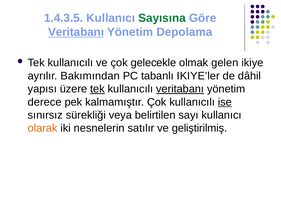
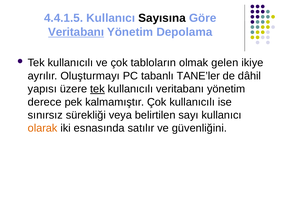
1.4.3.5: 1.4.3.5 -> 4.4.1.5 (64, 18)
Sayısına colour: green -> black (162, 18)
gelecekle: gelecekle -> tabloların (153, 63)
Bakımından: Bakımından -> Oluşturmayı (90, 76)
IKIYE’ler: IKIYE’ler -> TANE’ler (198, 76)
veritabanı underline: present -> none (180, 89)
ise underline: present -> none (225, 102)
nesnelerin: nesnelerin -> esnasında (99, 129)
geliştirilmiş: geliştirilmiş -> güvenliğini (199, 129)
